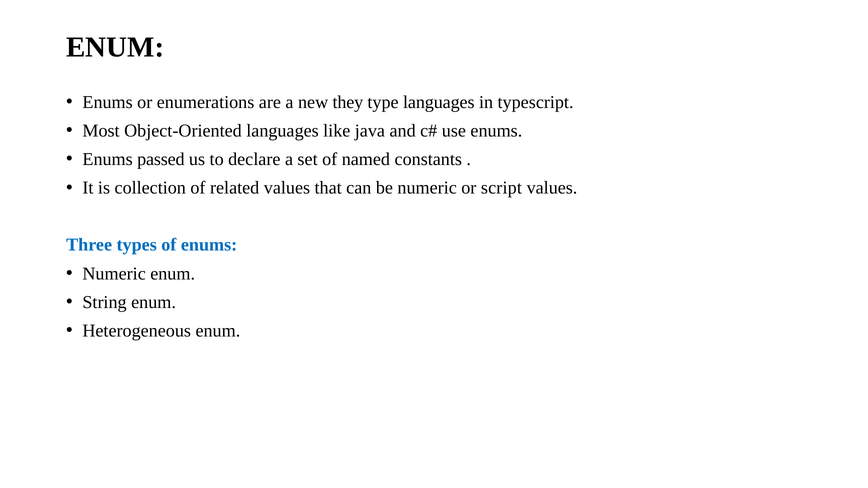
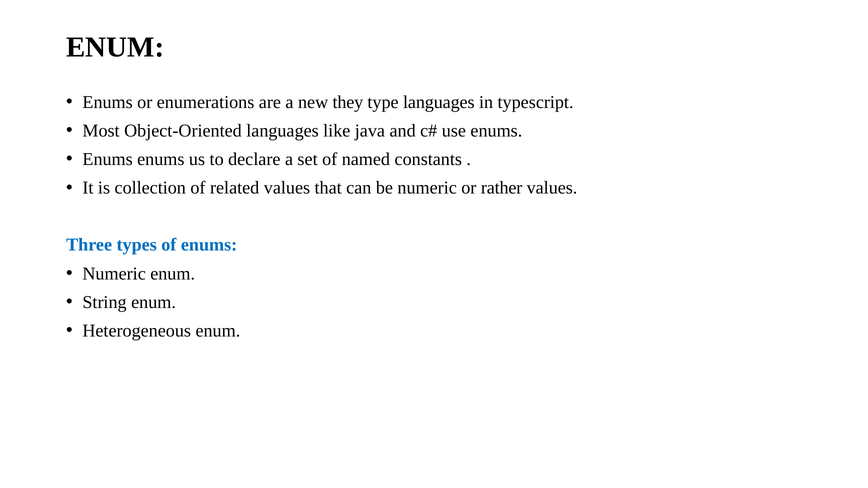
Enums passed: passed -> enums (161, 159)
script: script -> rather (502, 188)
